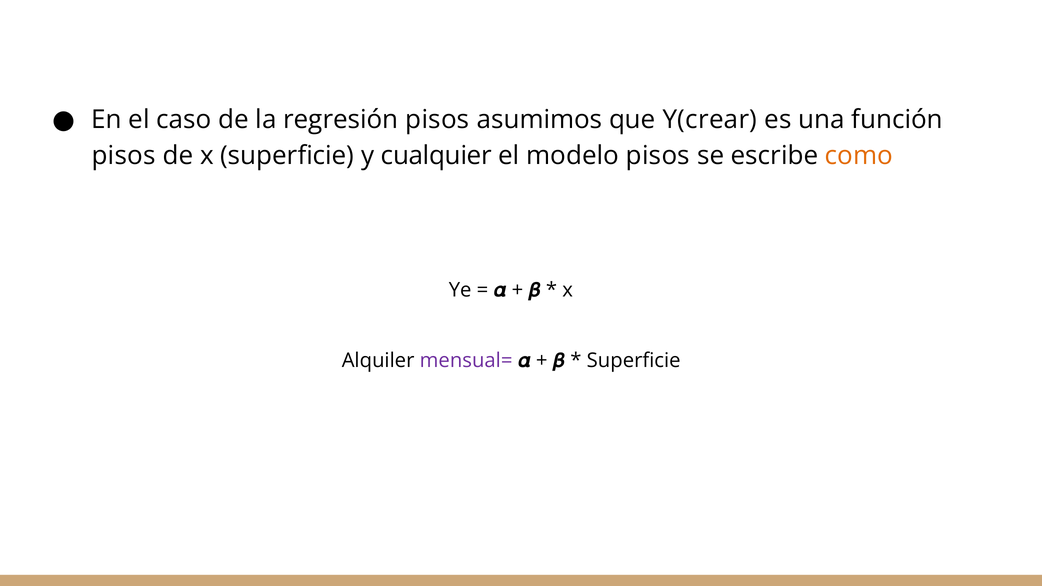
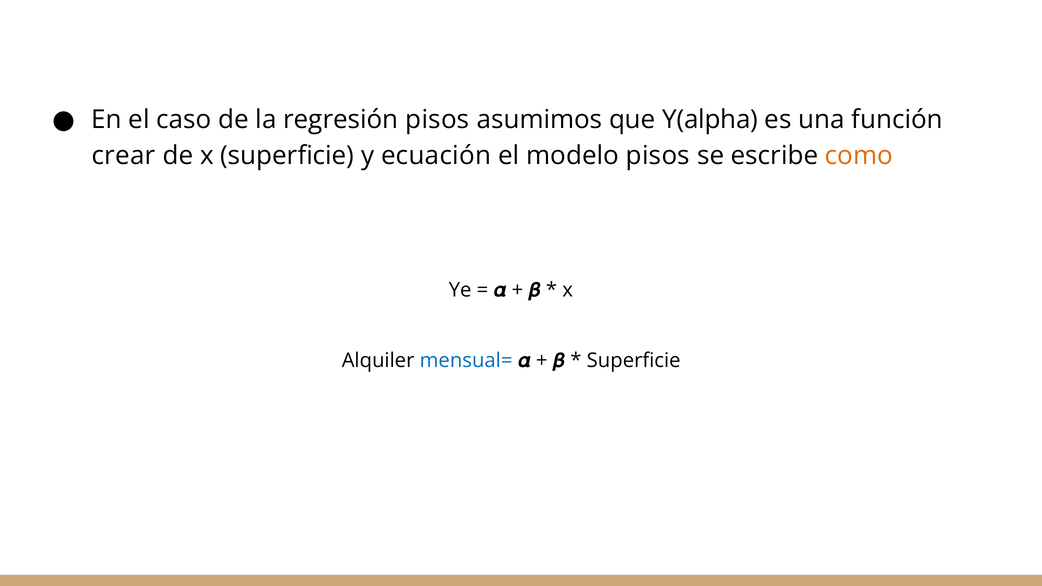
Y(crear: Y(crear -> Y(alpha (710, 120)
pisos: pisos -> crear (124, 156)
cualquier: cualquier -> ecuación (436, 156)
mensual= colour: purple -> blue (466, 361)
